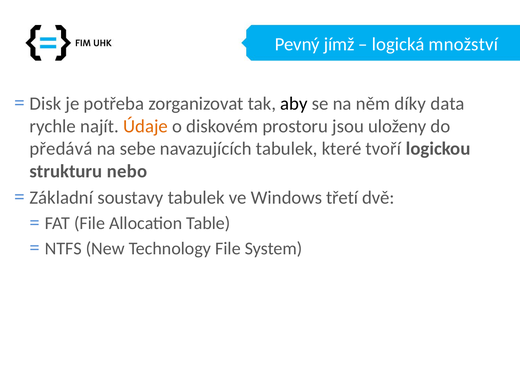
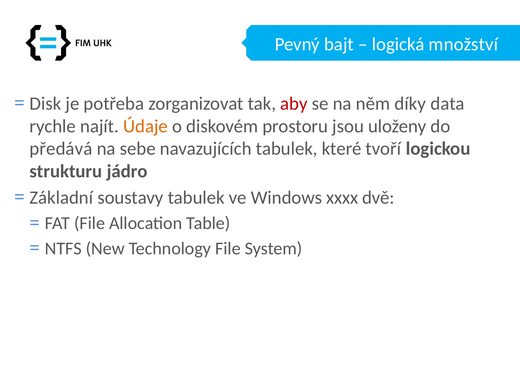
jímž: jímž -> bajt (339, 44)
aby colour: black -> red (294, 104)
nebo: nebo -> jádro (127, 171)
třetí: třetí -> xxxx (342, 198)
